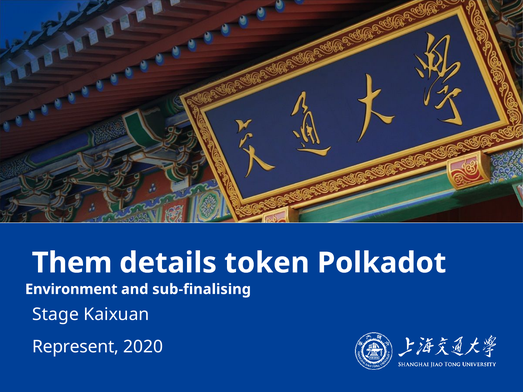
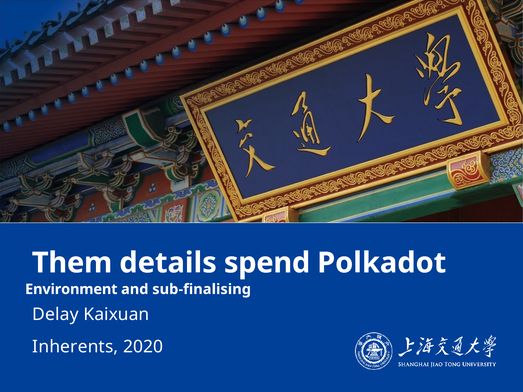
token: token -> spend (267, 263)
Stage: Stage -> Delay (56, 315)
Represent: Represent -> Inherents (75, 347)
